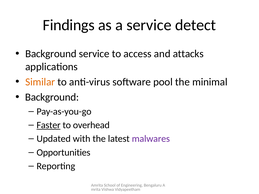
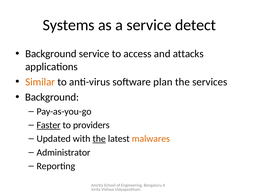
Findings: Findings -> Systems (69, 25)
pool: pool -> plan (163, 82)
minimal: minimal -> services (210, 82)
overhead: overhead -> providers (91, 125)
the underline: none -> present (99, 139)
malwares colour: purple -> orange (151, 139)
Opportunities: Opportunities -> Administrator (63, 153)
